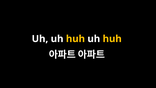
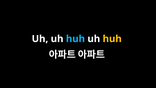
huh colour: yellow -> light blue (75, 39)
